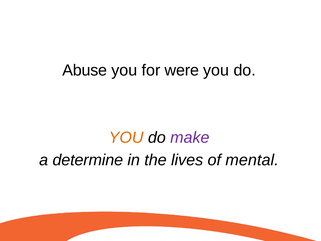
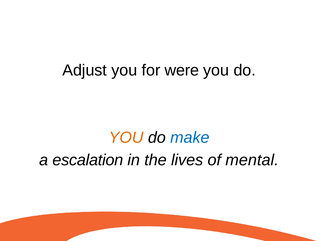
Abuse: Abuse -> Adjust (85, 70)
make colour: purple -> blue (190, 138)
determine: determine -> escalation (88, 160)
